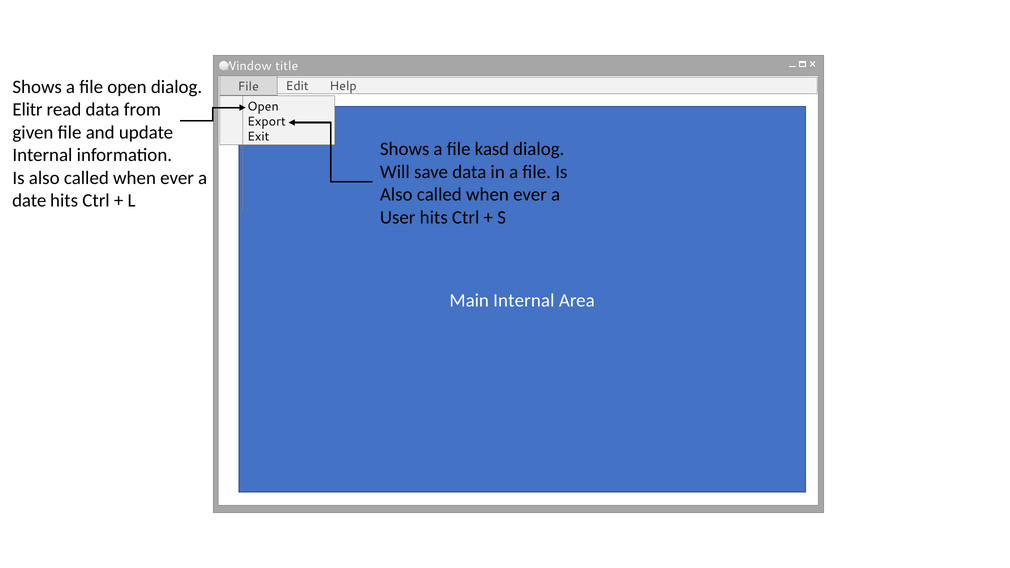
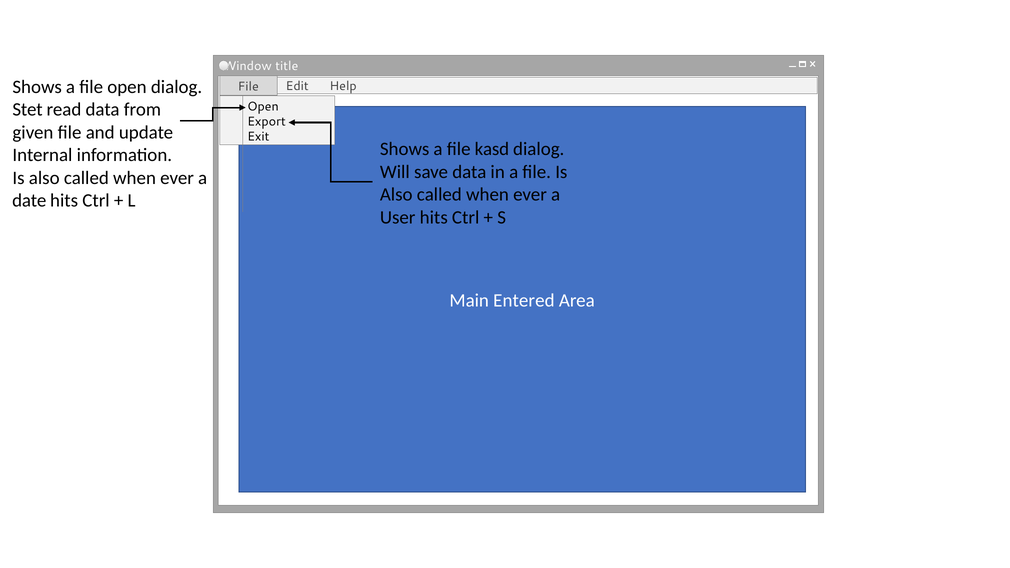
Elitr: Elitr -> Stet (28, 110)
Main Internal: Internal -> Entered (524, 301)
